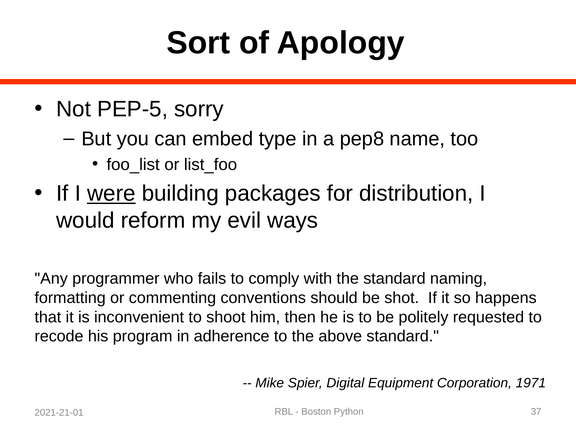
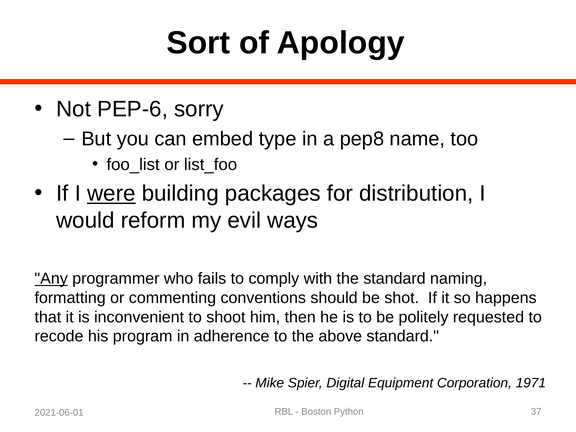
PEP-5: PEP-5 -> PEP-6 (133, 109)
Any underline: none -> present (51, 279)
2021-21-01: 2021-21-01 -> 2021-06-01 (59, 413)
